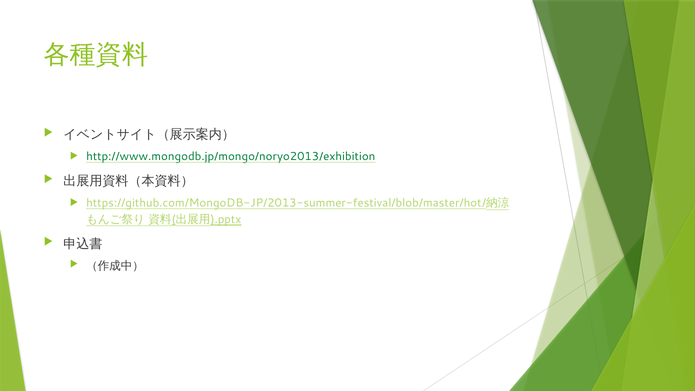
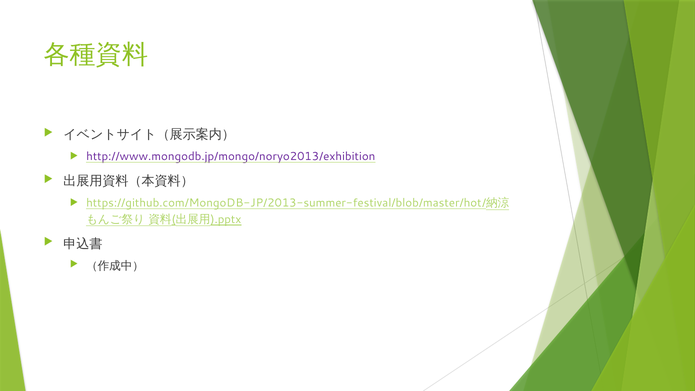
http://www.mongodb.jp/mongo/noryo2013/exhibition colour: green -> purple (231, 156)
